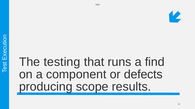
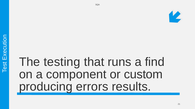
defects: defects -> custom (143, 75)
scope: scope -> errors (92, 87)
